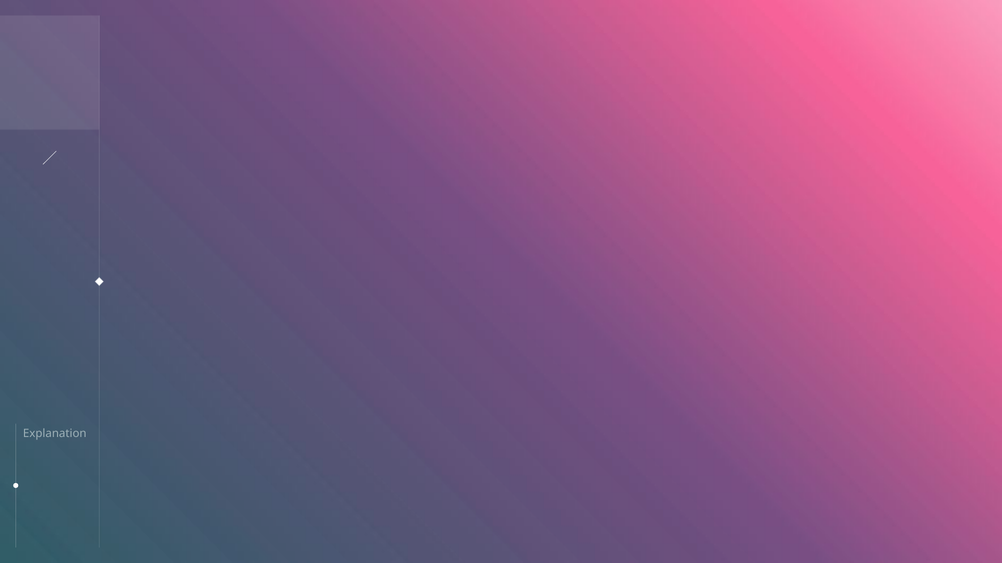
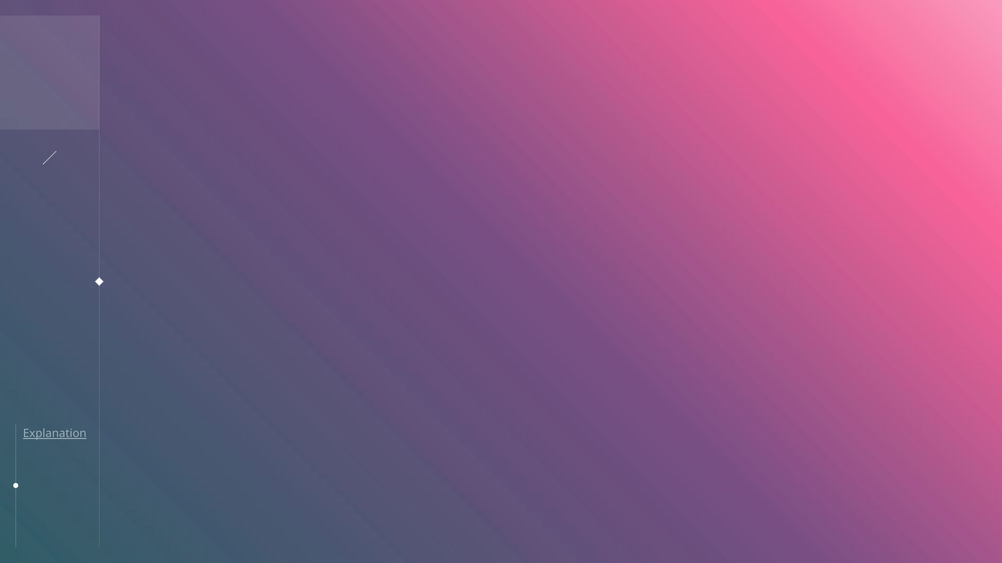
Explanation underline: none -> present (55, 434)
